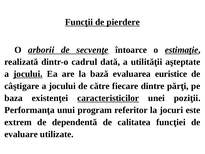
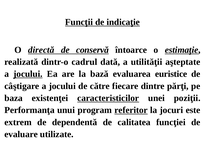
pierdere: pierdere -> indicaţie (123, 22)
arborii: arborii -> directă (41, 50)
secvenţe: secvenţe -> conservă (92, 50)
referitor underline: none -> present (131, 110)
